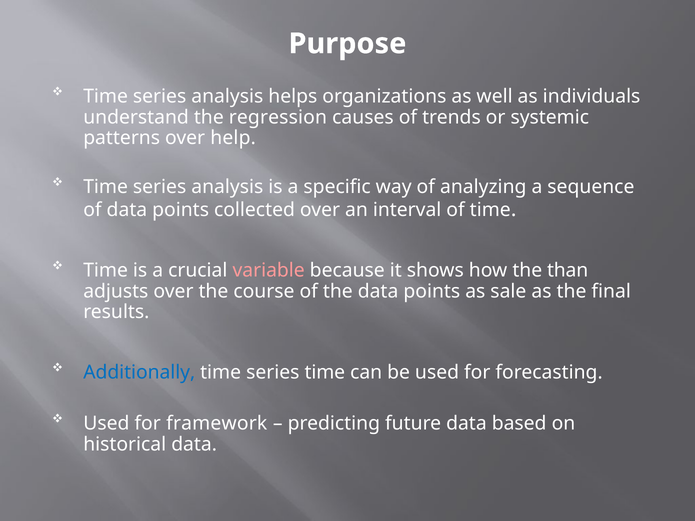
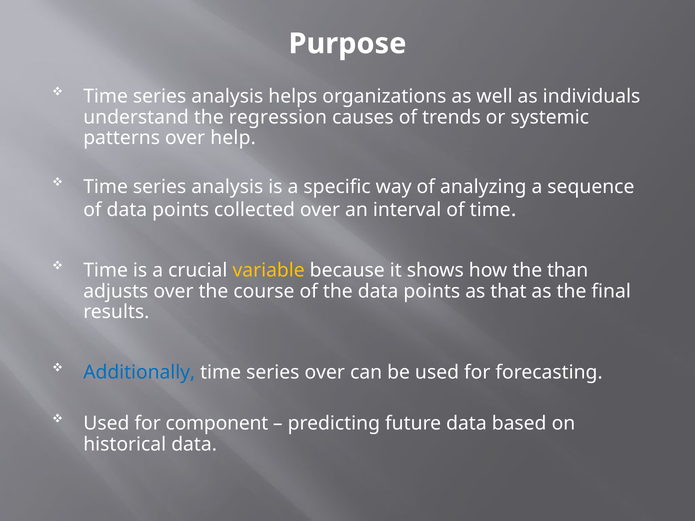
variable colour: pink -> yellow (269, 270)
sale: sale -> that (508, 291)
series time: time -> over (325, 373)
framework: framework -> component (217, 424)
